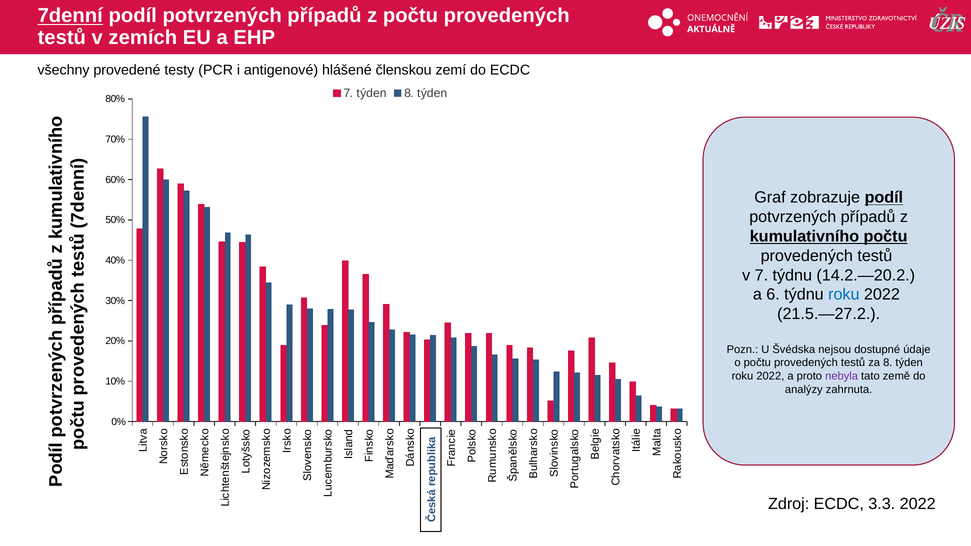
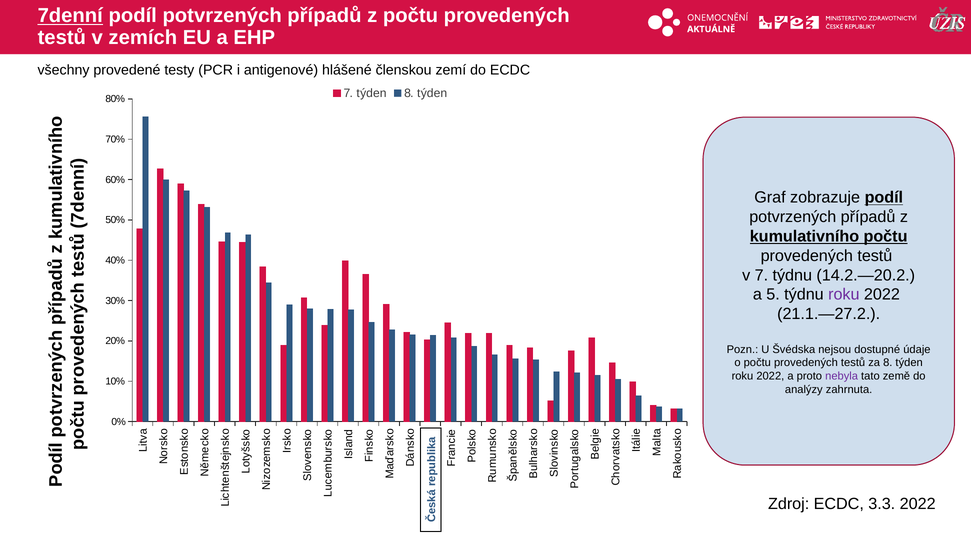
6: 6 -> 5 (773, 295)
roku colour: blue -> purple (844, 295)
21.5.—27.2: 21.5.—27.2 -> 21.1.—27.2 (829, 314)
